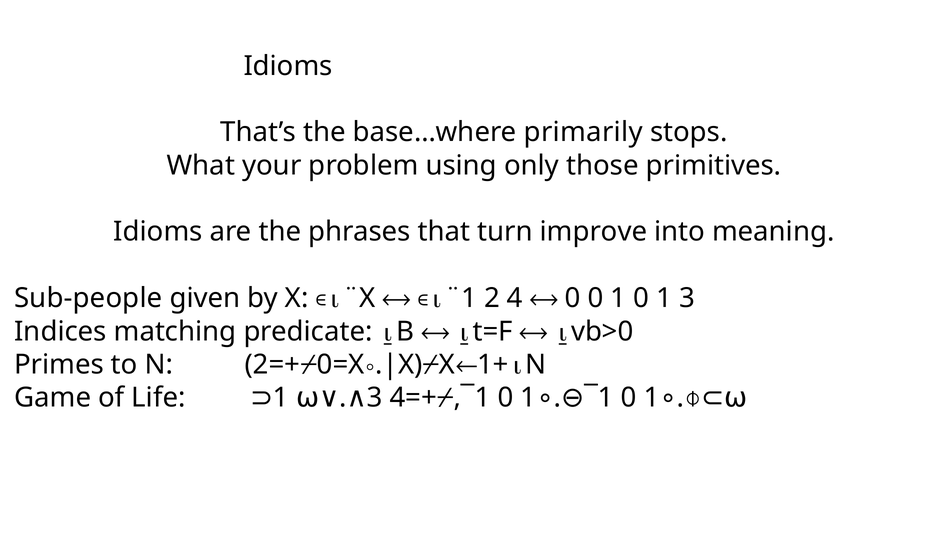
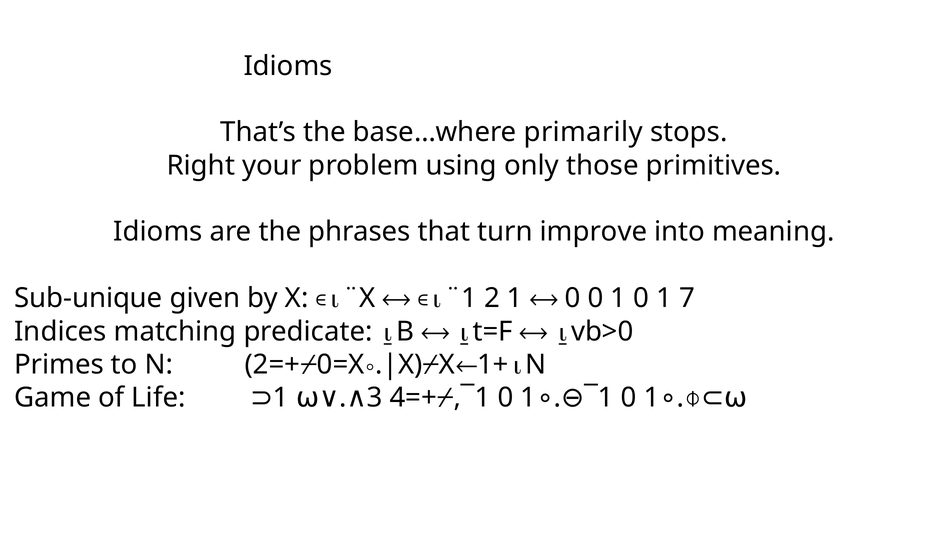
What: What -> Right (201, 165)
Sub-people: Sub-people -> Sub-unique (88, 298)
2 4: 4 -> 1 (515, 298)
1 3: 3 -> 7 (687, 298)
